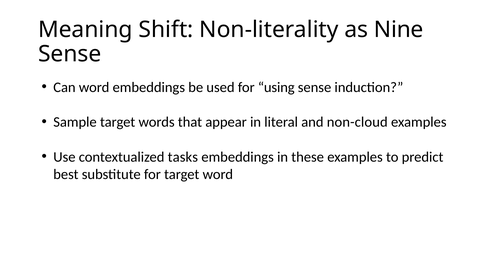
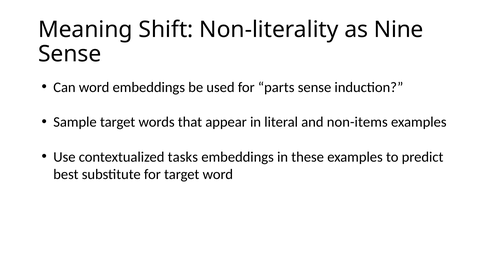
using: using -> parts (276, 87)
non-cloud: non-cloud -> non-items (357, 122)
